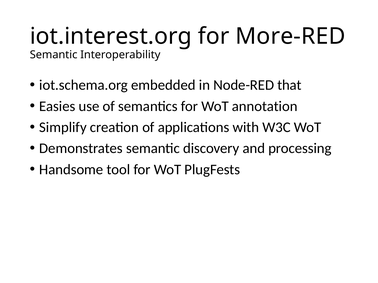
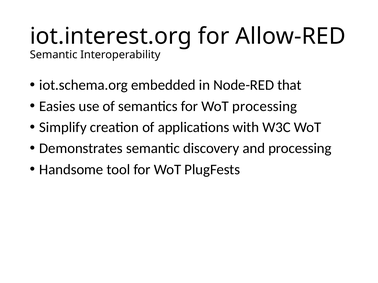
More-RED: More-RED -> Allow-RED (290, 36)
WoT annotation: annotation -> processing (265, 106)
